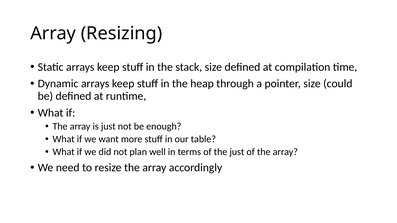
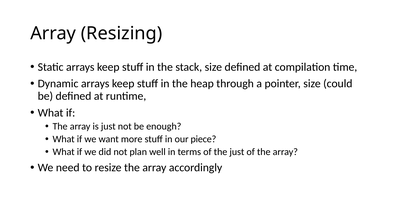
table: table -> piece (203, 139)
